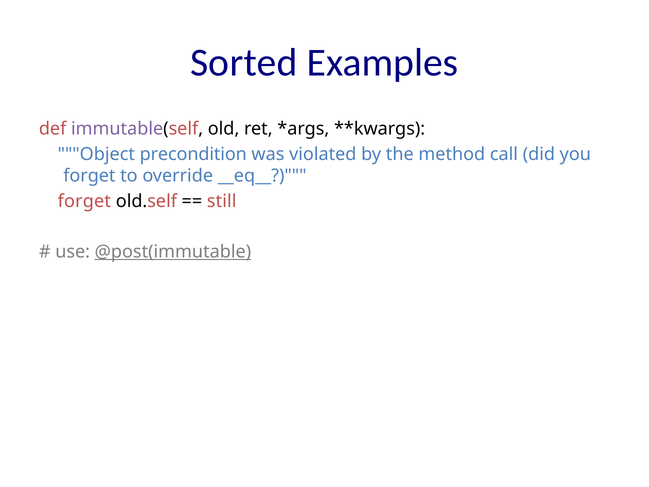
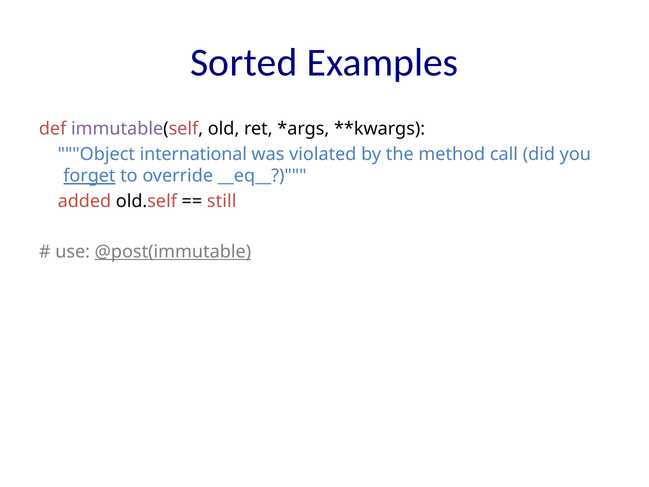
precondition: precondition -> international (193, 154)
forget underline: none -> present (89, 176)
forget: forget -> added (84, 201)
